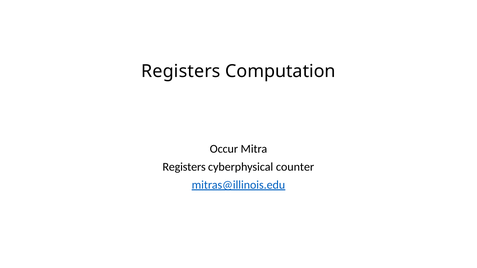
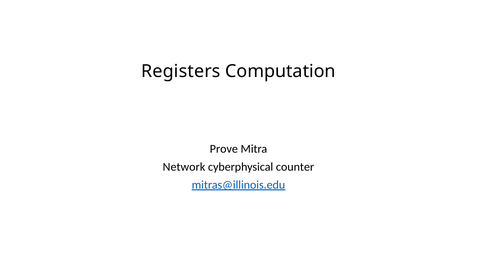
Occur: Occur -> Prove (224, 149)
Registers: Registers -> Network (184, 167)
